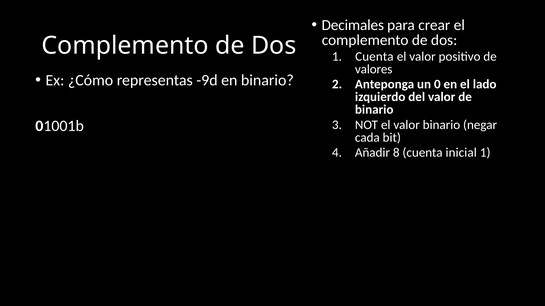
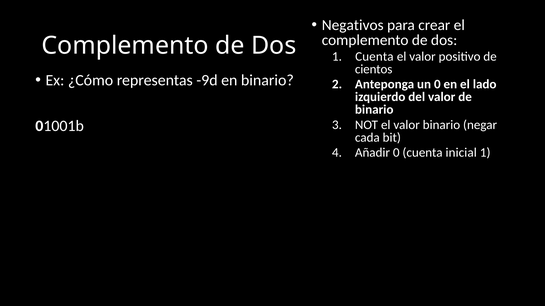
Decimales: Decimales -> Negativos (353, 25)
valores: valores -> cientos (374, 69)
Añadir 8: 8 -> 0 (396, 153)
